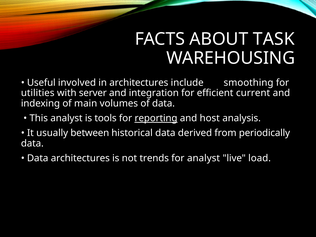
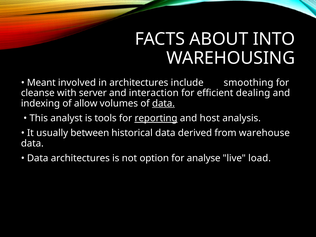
TASK: TASK -> INTO (274, 39)
Useful: Useful -> Meant (41, 83)
utilities: utilities -> cleanse (38, 93)
integration: integration -> interaction (154, 93)
current: current -> dealing (253, 93)
main: main -> allow (86, 103)
data underline: none -> present (163, 103)
periodically: periodically -> warehouse (264, 133)
trends: trends -> option (154, 158)
for analyst: analyst -> analyse (204, 158)
